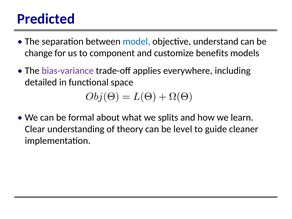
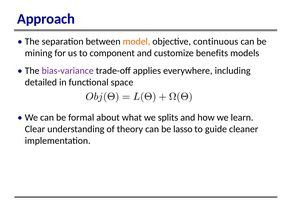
Predicted: Predicted -> Approach (46, 19)
model colour: blue -> orange (136, 41)
understand: understand -> continuous (216, 41)
change: change -> mining (39, 53)
level: level -> lasso (183, 129)
